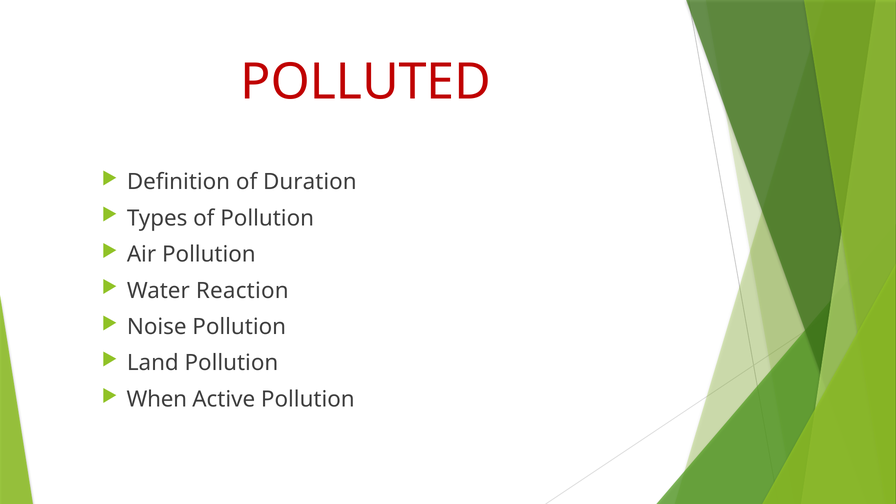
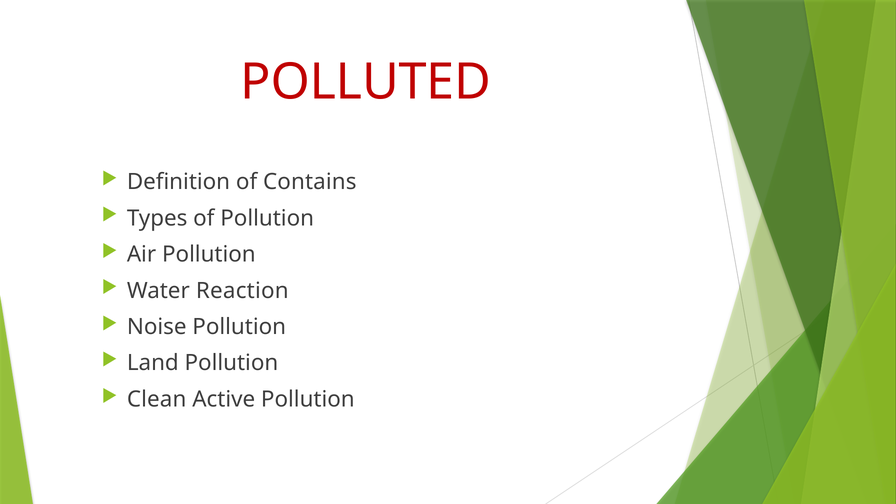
Duration: Duration -> Contains (310, 182)
When: When -> Clean (157, 399)
